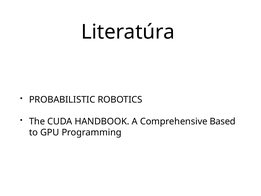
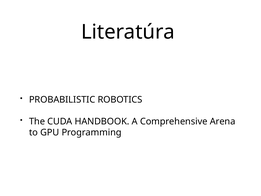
Based: Based -> Arena (223, 121)
